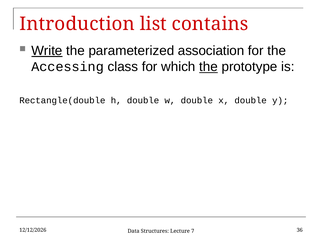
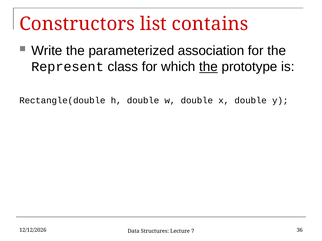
Introduction: Introduction -> Constructors (77, 24)
Write underline: present -> none (47, 51)
Accessing: Accessing -> Represent (68, 67)
